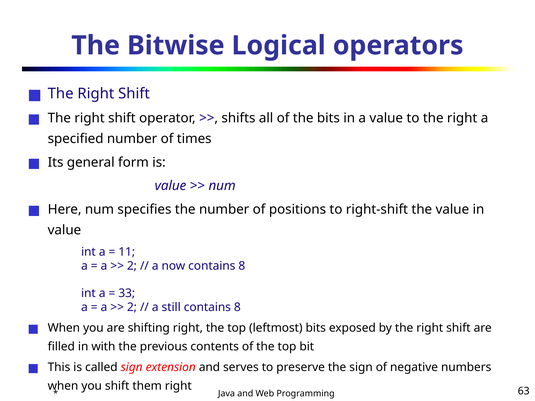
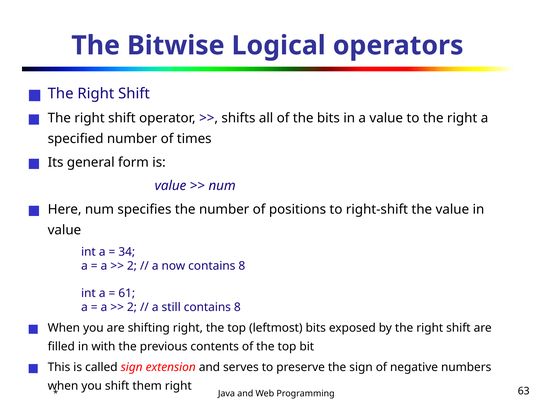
11: 11 -> 34 (127, 252)
33: 33 -> 61 (127, 294)
